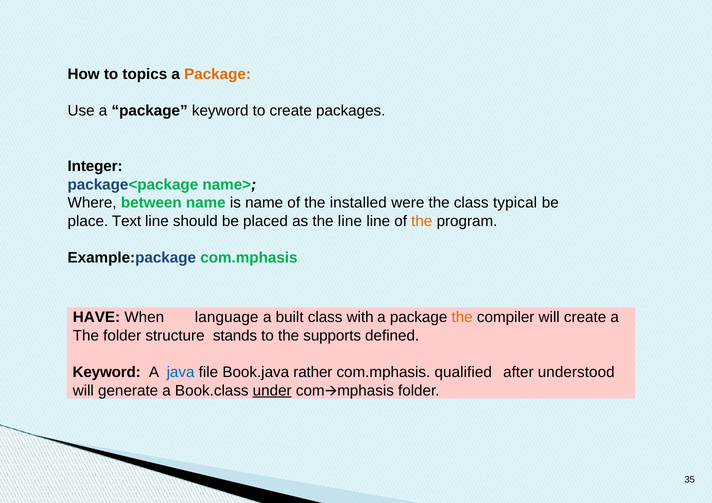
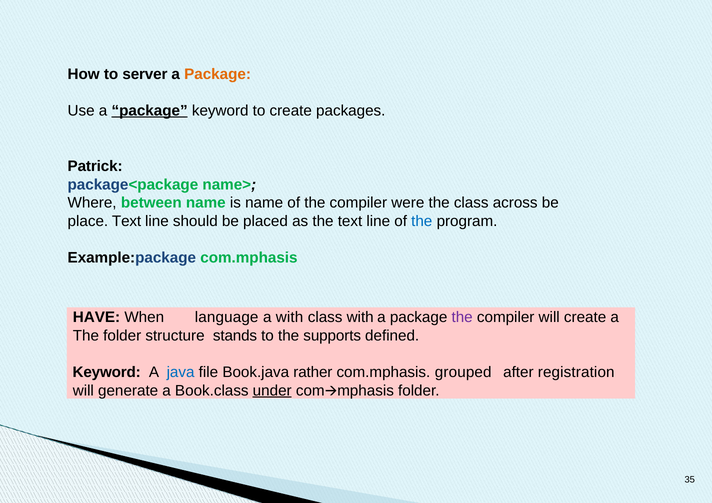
topics: topics -> server (145, 74)
package underline: none -> present (150, 111)
Integer: Integer -> Patrick (95, 166)
of the installed: installed -> compiler (358, 203)
typical: typical -> across (515, 203)
the line: line -> text (350, 221)
the colour: orange -> blue (422, 221)
built: built -> with (290, 318)
the colour: orange -> purple (462, 318)
qualified: qualified -> grouped (463, 372)
understood: understood -> registration (576, 372)
